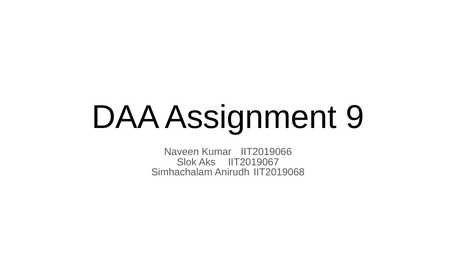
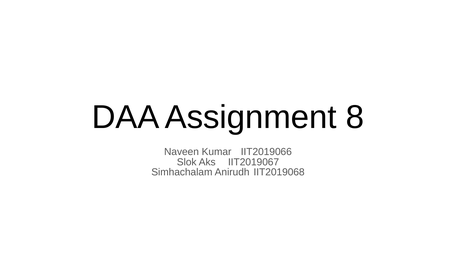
9: 9 -> 8 (355, 117)
